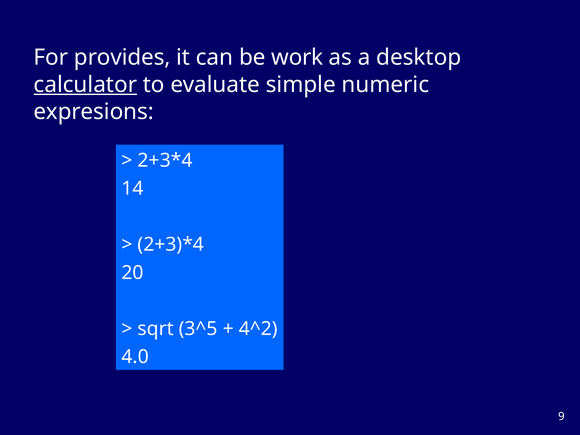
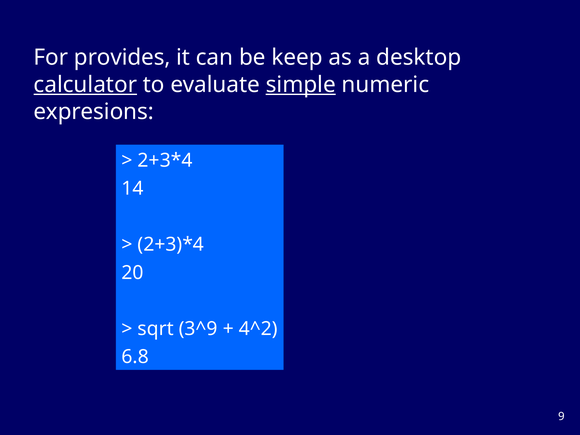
work: work -> keep (297, 58)
simple underline: none -> present (301, 85)
3^5: 3^5 -> 3^9 (198, 329)
4.0: 4.0 -> 6.8 (135, 357)
